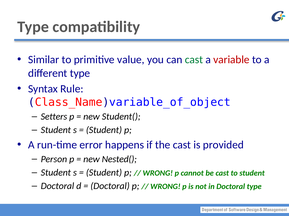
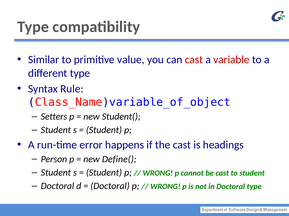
cast colour: green -> red (194, 60)
provided: provided -> headings (223, 145)
Nested(: Nested( -> Define( (119, 160)
